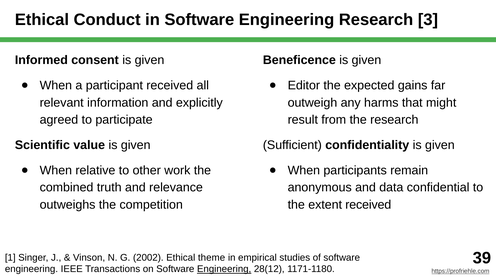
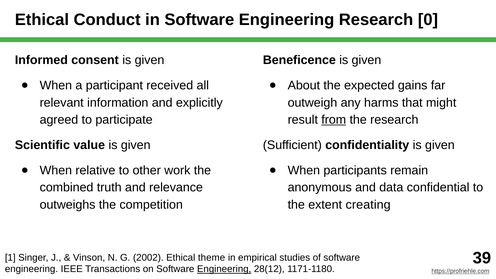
3: 3 -> 0 (428, 20)
Editor: Editor -> About (304, 86)
from underline: none -> present (334, 120)
extent received: received -> creating (368, 205)
